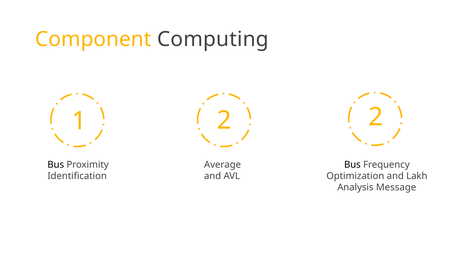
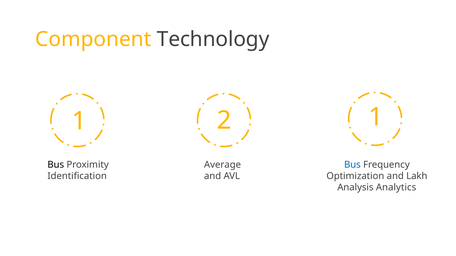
Computing: Computing -> Technology (213, 39)
2 2: 2 -> 1 (376, 117)
Bus colour: black -> blue (352, 165)
Message: Message -> Analytics (396, 188)
